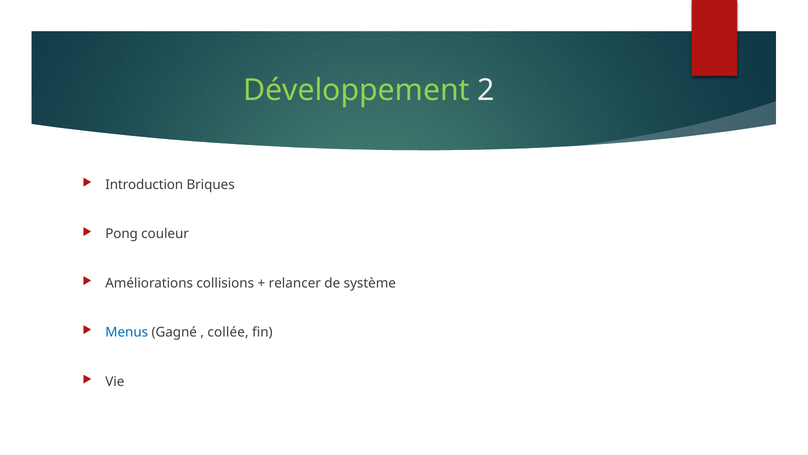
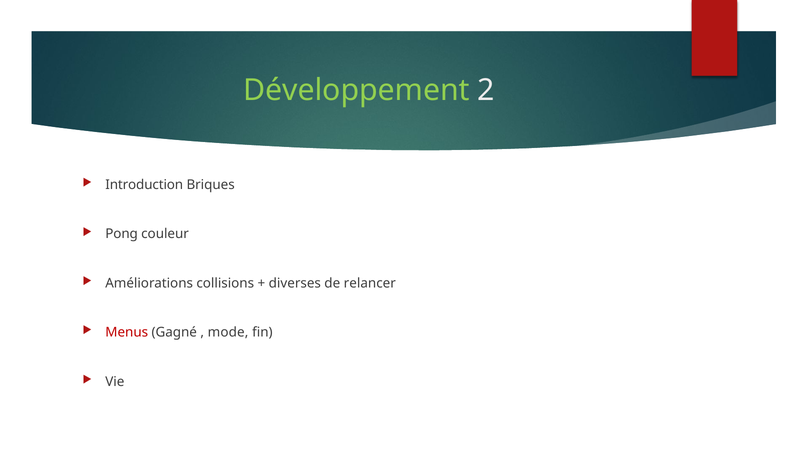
relancer: relancer -> diverses (295, 283)
système: système -> relancer (370, 283)
Menus colour: blue -> red (127, 332)
collée: collée -> mode (228, 332)
